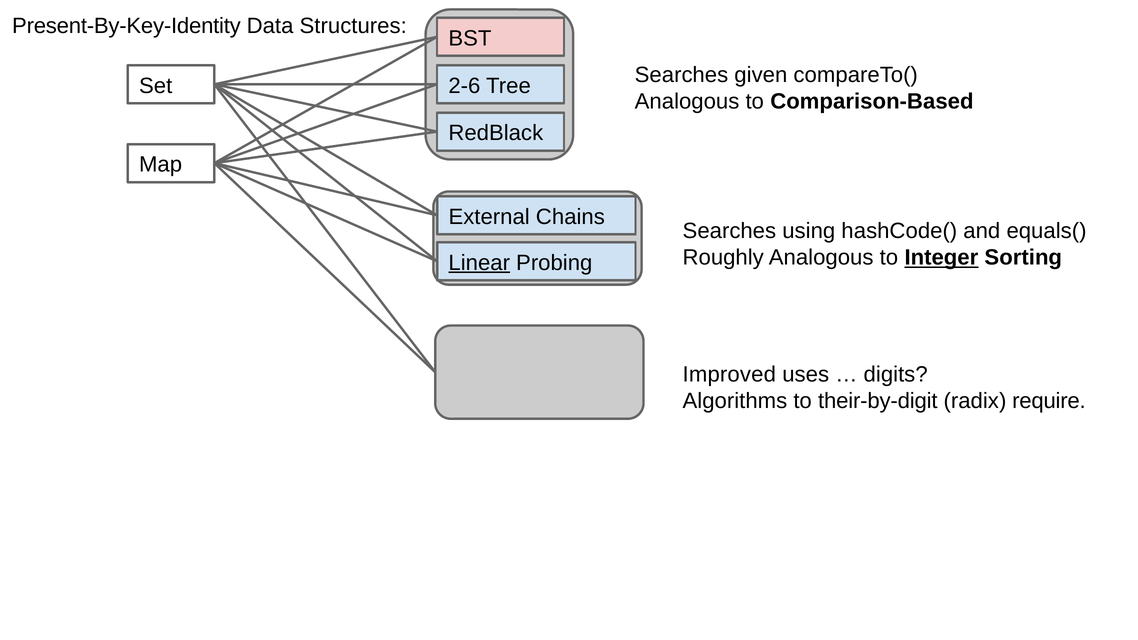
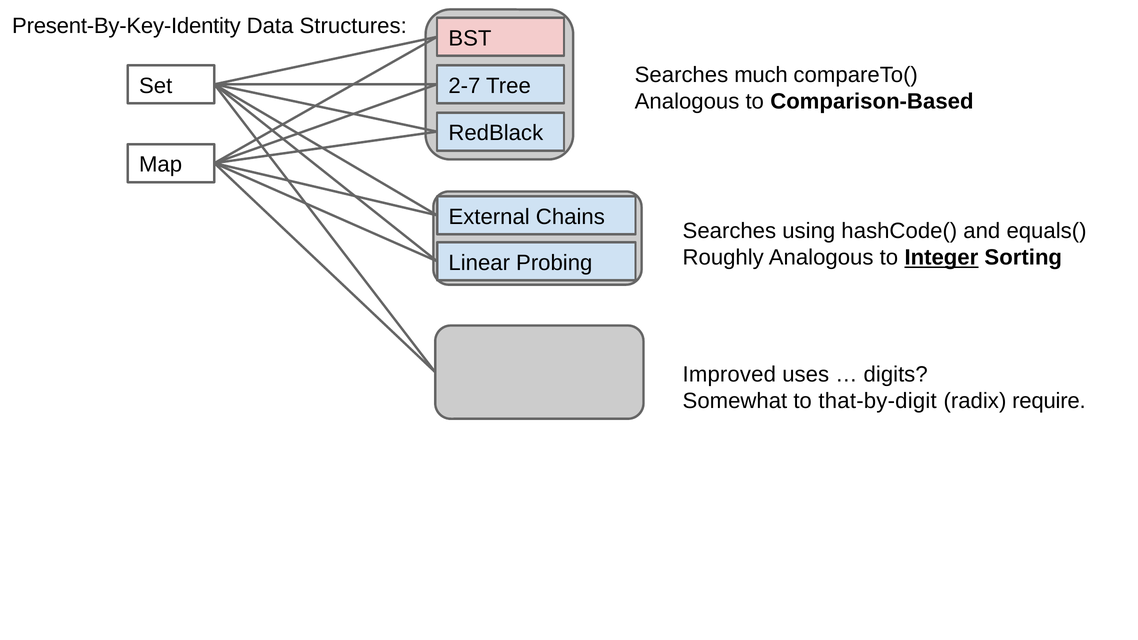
given: given -> much (761, 75)
2-6: 2-6 -> 2-7 (464, 86)
Linear underline: present -> none (479, 263)
Algorithms: Algorithms -> Somewhat (735, 401)
their-by-digit: their-by-digit -> that-by-digit (878, 401)
